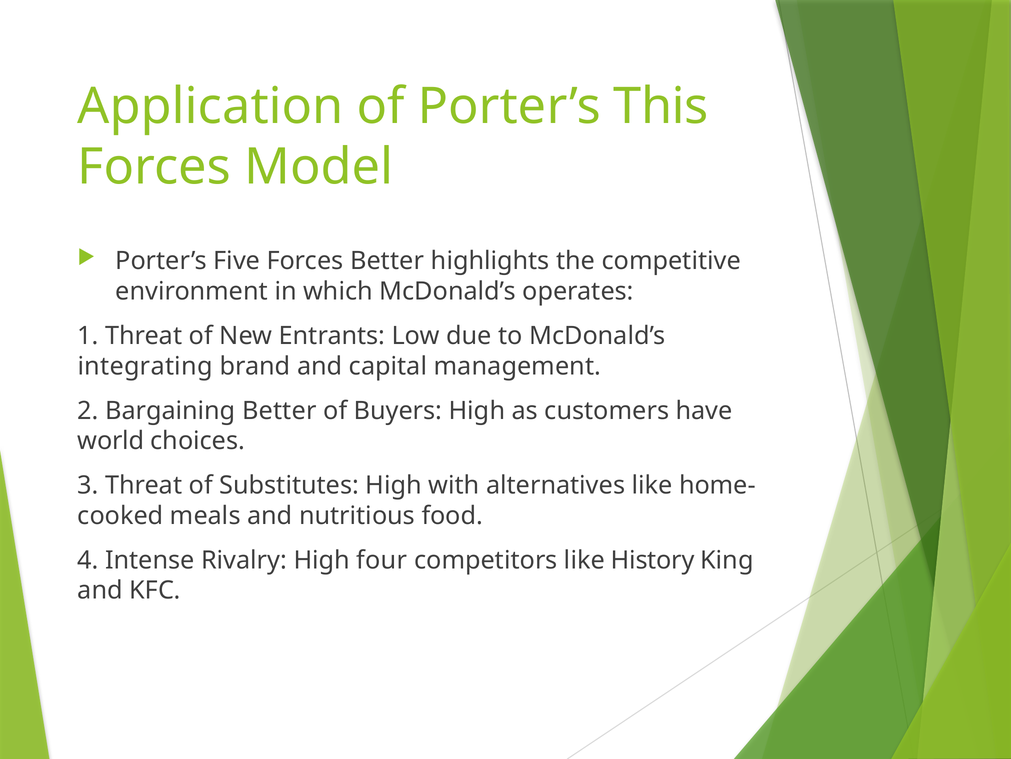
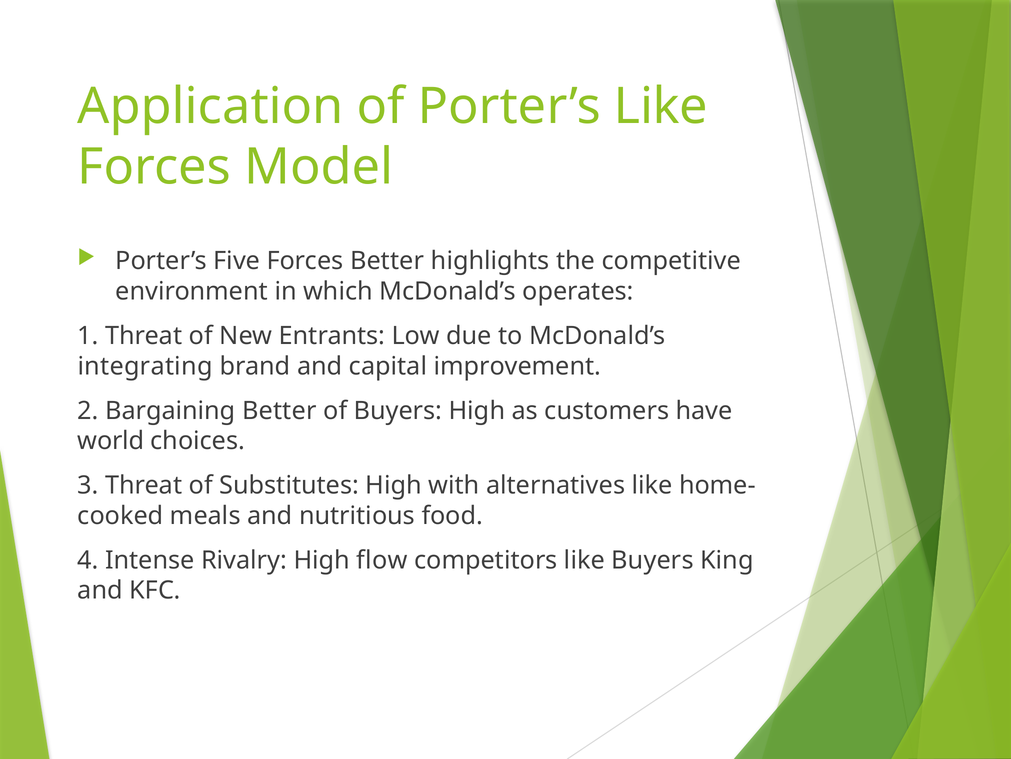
Porter’s This: This -> Like (661, 106)
management: management -> improvement (517, 366)
four: four -> flow (382, 560)
like History: History -> Buyers (652, 560)
